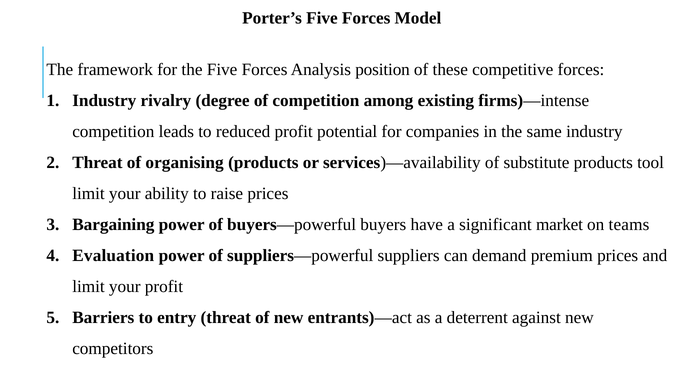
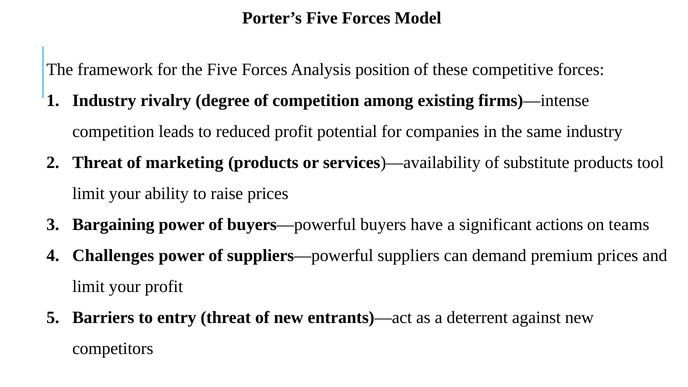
organising: organising -> marketing (185, 163)
market: market -> actions (559, 225)
Evaluation: Evaluation -> Challenges (113, 255)
